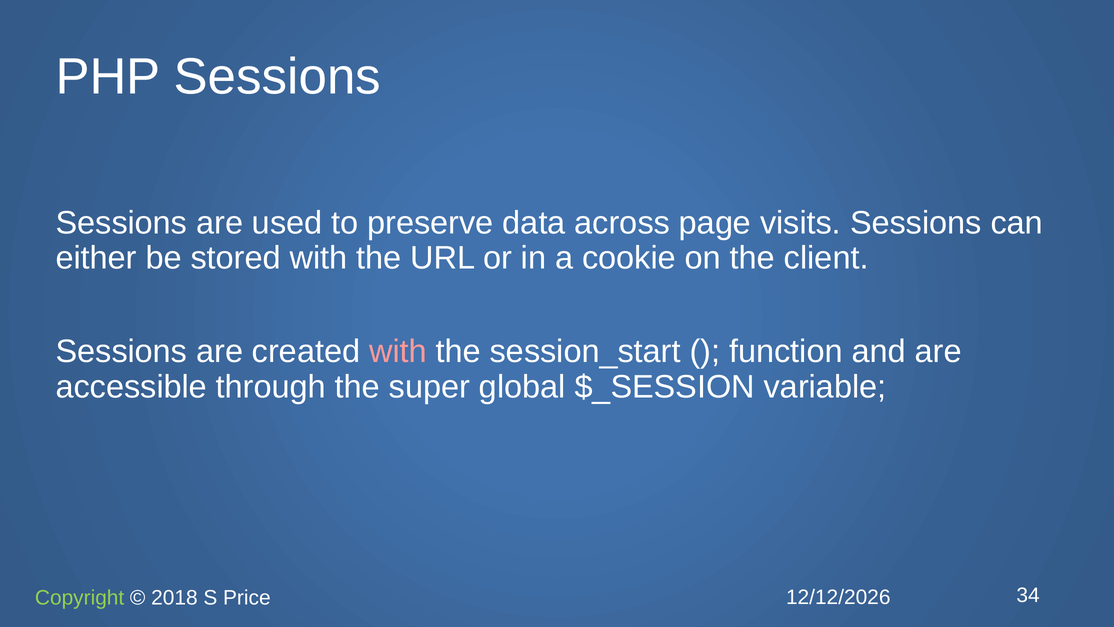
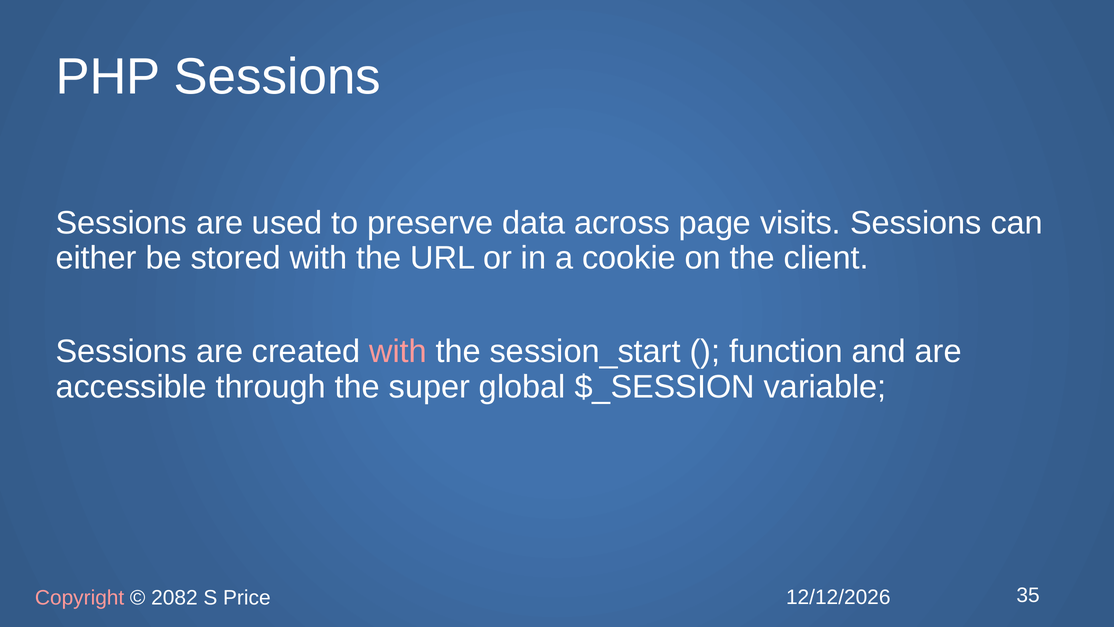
Copyright colour: light green -> pink (80, 597)
2018: 2018 -> 2082 (174, 597)
34: 34 -> 35 (1028, 595)
